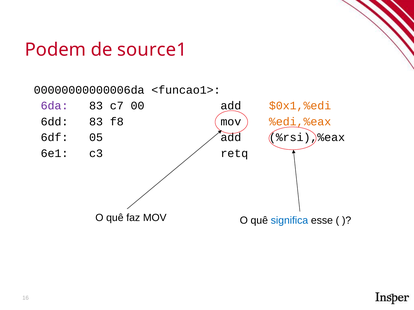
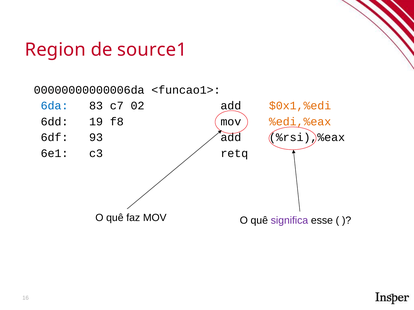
Podem: Podem -> Region (55, 50)
6da colour: purple -> blue (55, 106)
00: 00 -> 02 (138, 106)
6dd 83: 83 -> 19 (96, 122)
05: 05 -> 93 (96, 138)
significa colour: blue -> purple (289, 221)
